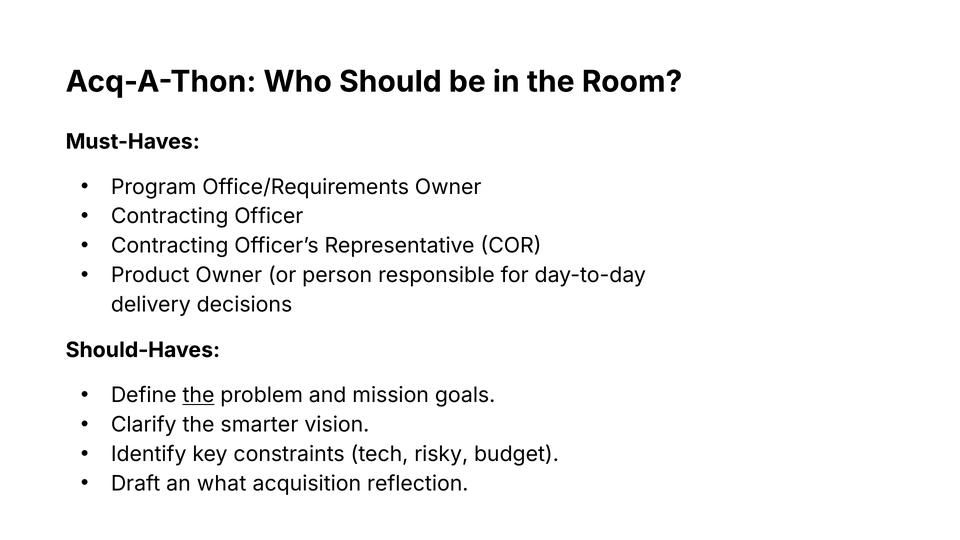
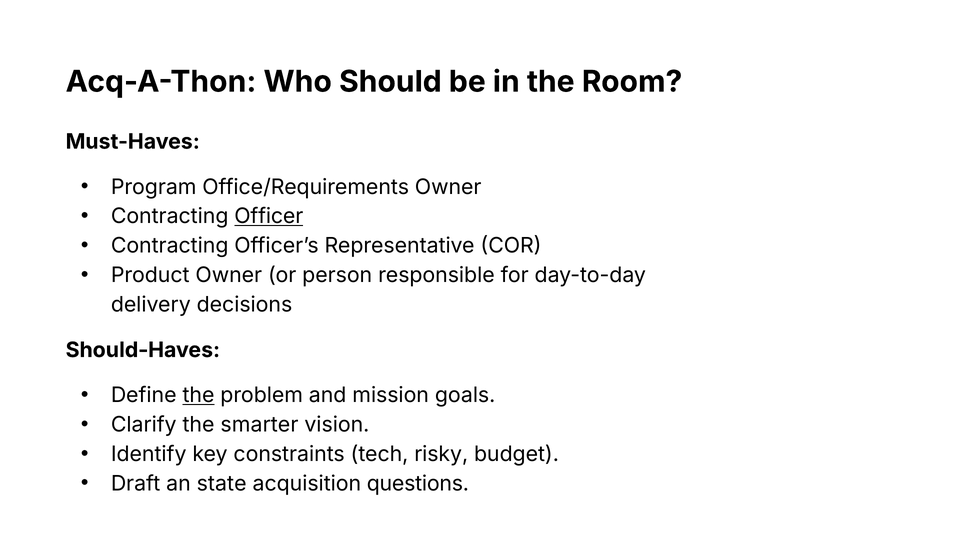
Officer underline: none -> present (269, 216)
what: what -> state (222, 484)
reflection: reflection -> questions (418, 484)
